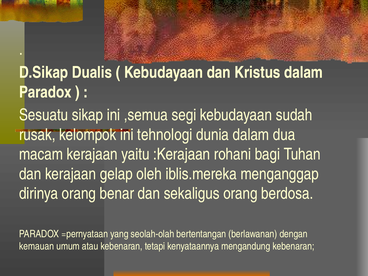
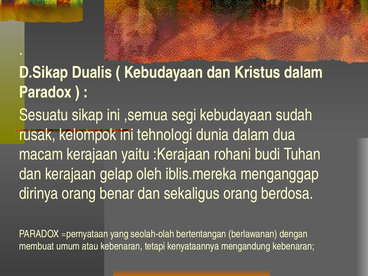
bagi: bagi -> budi (267, 154)
kemauan: kemauan -> membuat (37, 246)
